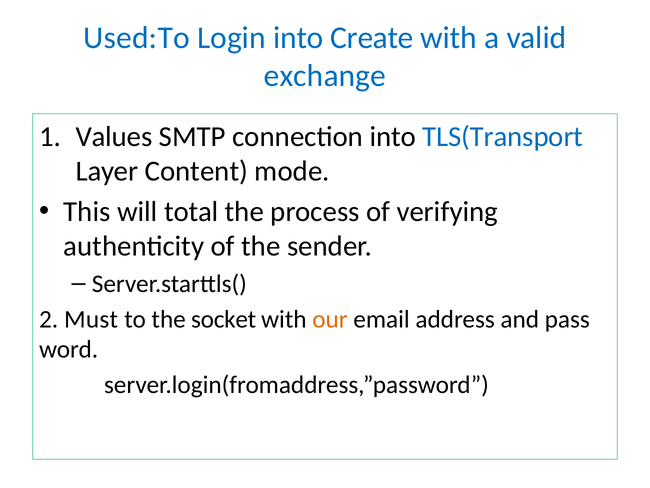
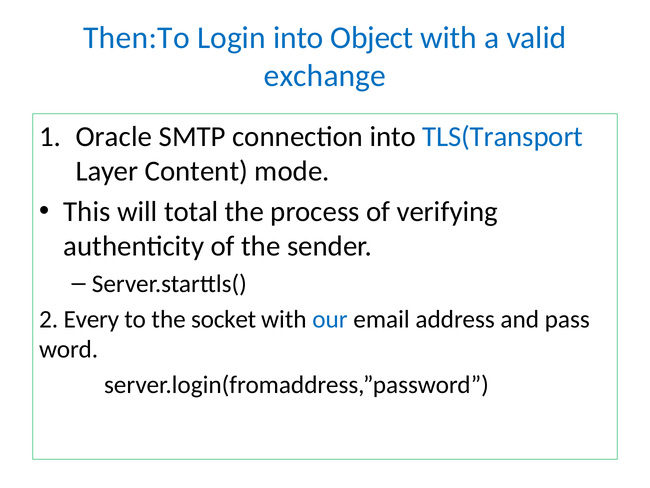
Used:To: Used:To -> Then:To (136, 38)
Create: Create -> Object (372, 38)
Values: Values -> Oracle (114, 136)
Must: Must -> Every (91, 319)
our colour: orange -> blue (330, 319)
